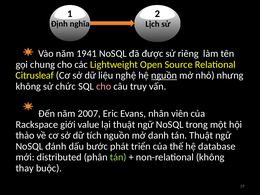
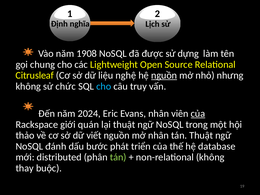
1941: 1941 -> 1908 (87, 54)
riêng: riêng -> dựng (188, 54)
cho colour: pink -> light blue (104, 86)
2007: 2007 -> 2024 (89, 114)
của underline: none -> present (198, 114)
value: value -> quán (88, 124)
tích: tích -> viết (94, 135)
mở danh: danh -> nhân (158, 135)
